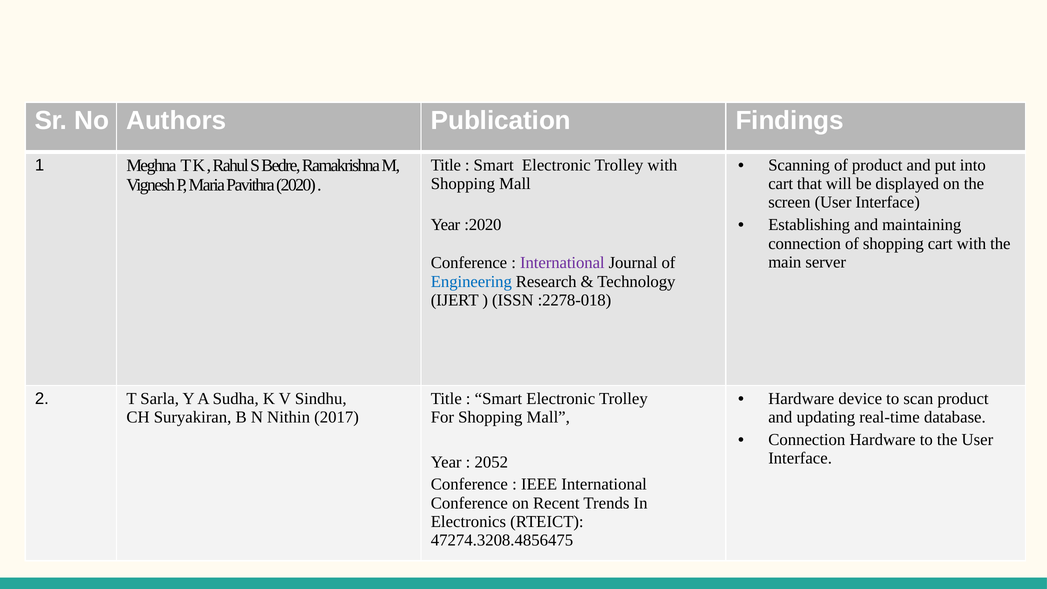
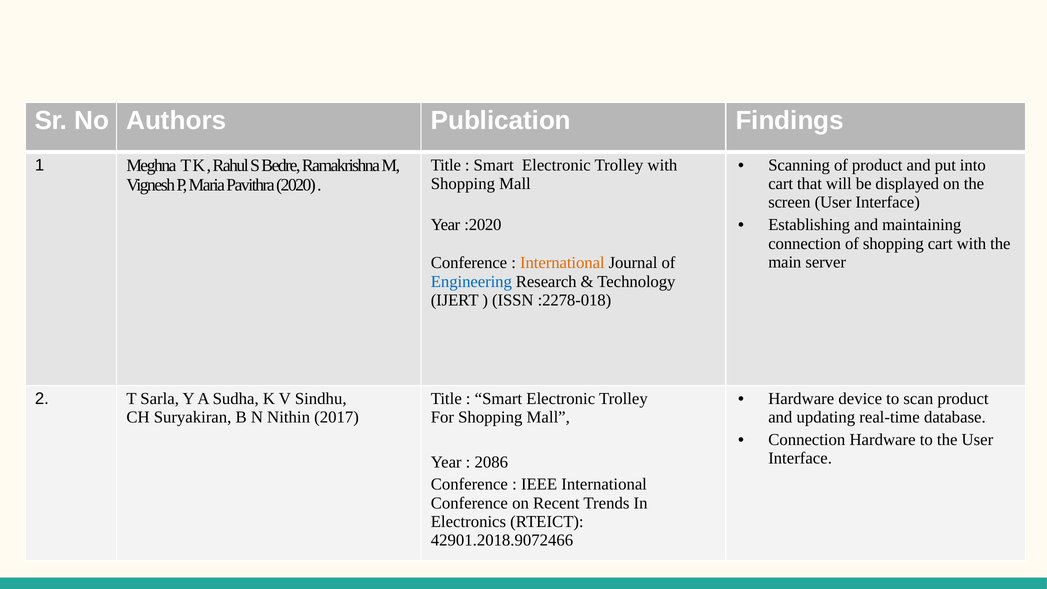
International colour: purple -> orange (562, 263)
2052: 2052 -> 2086 (491, 462)
47274.3208.4856475: 47274.3208.4856475 -> 42901.2018.9072466 (502, 540)
